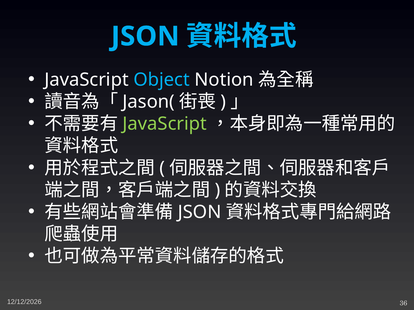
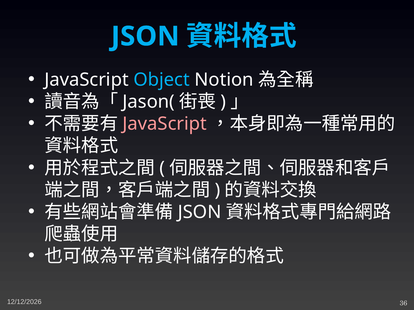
JavaScript colour: light green -> pink (165, 124)
